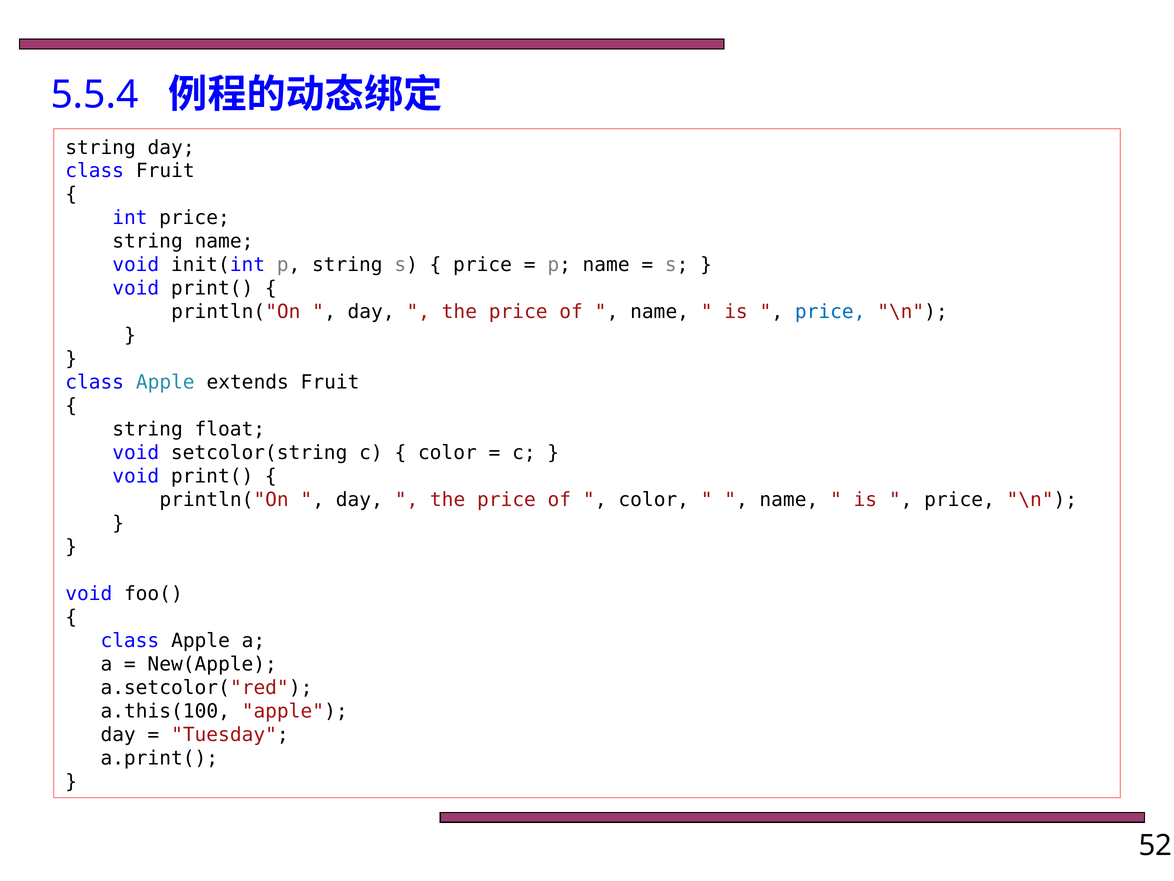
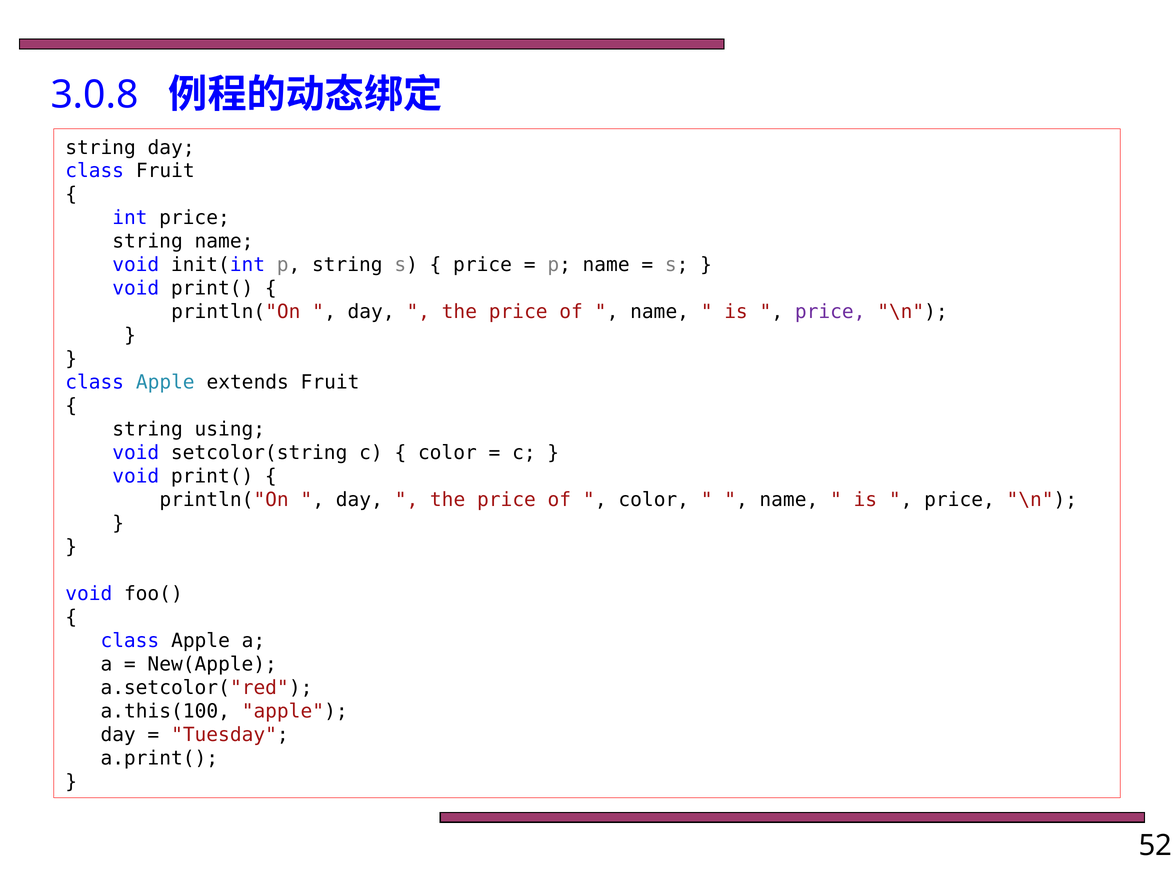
5.5.4: 5.5.4 -> 3.0.8 (95, 95)
price colour: blue -> purple (830, 312)
float: float -> using (230, 429)
